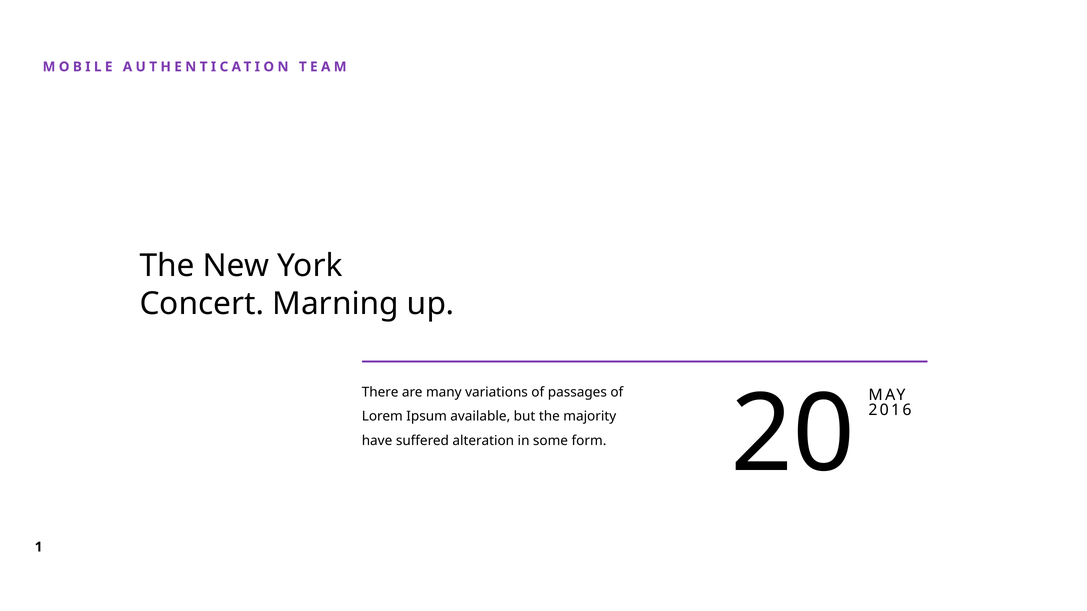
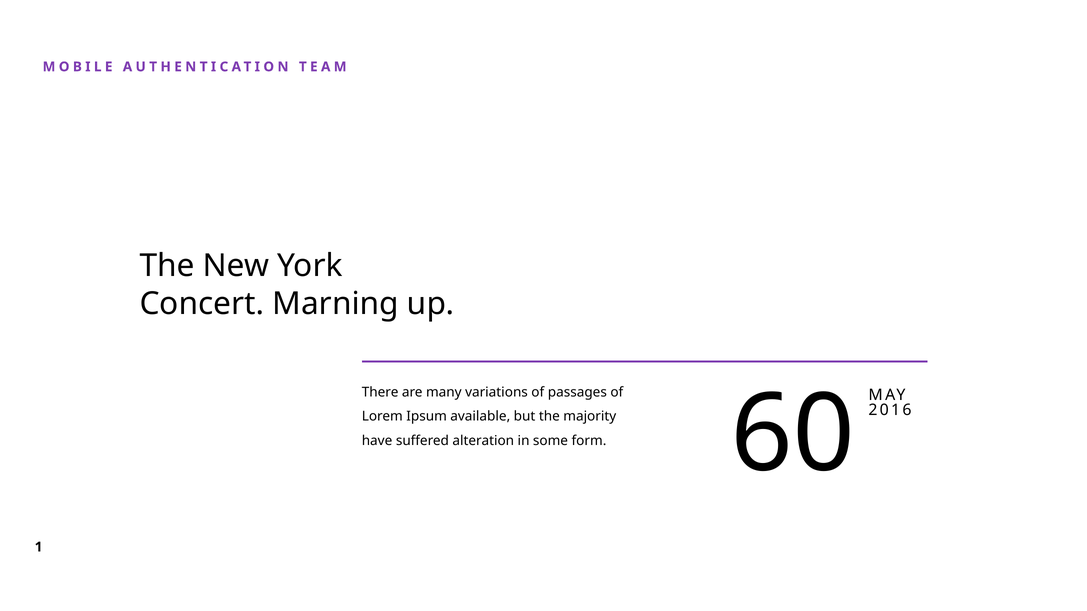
20: 20 -> 60 (793, 435)
